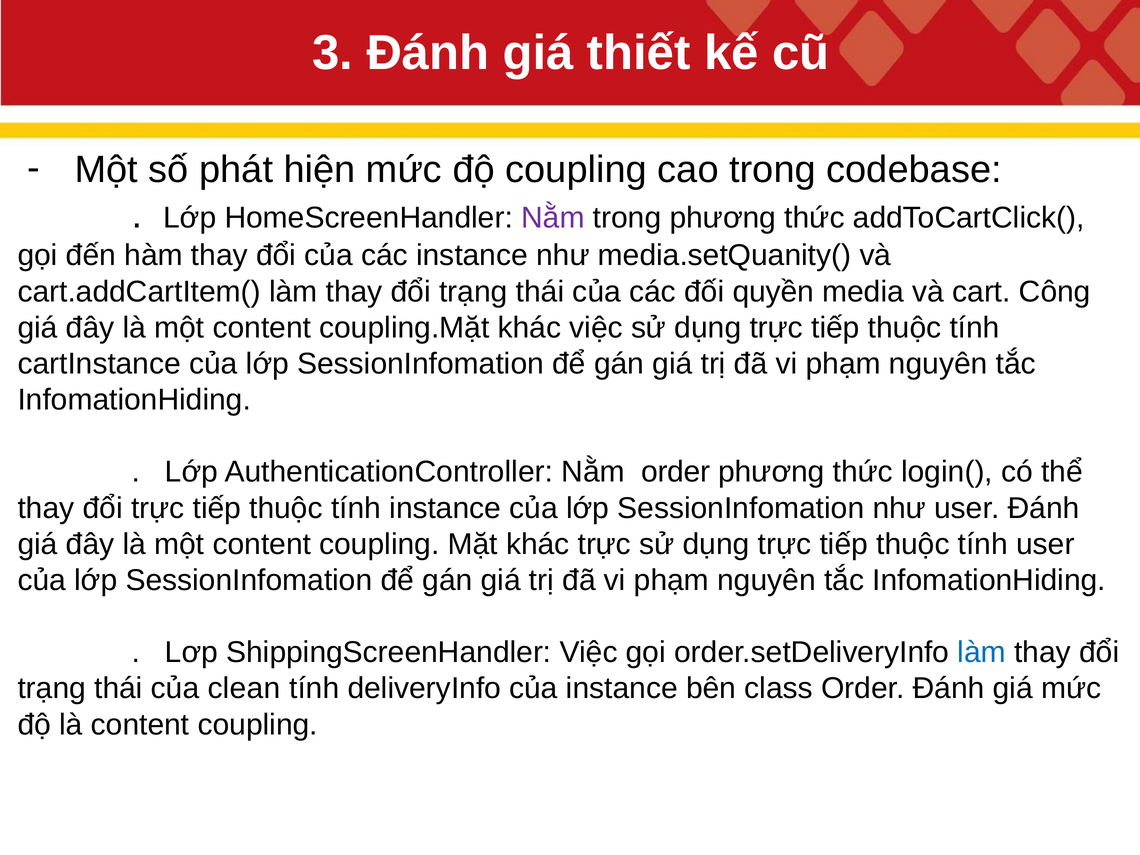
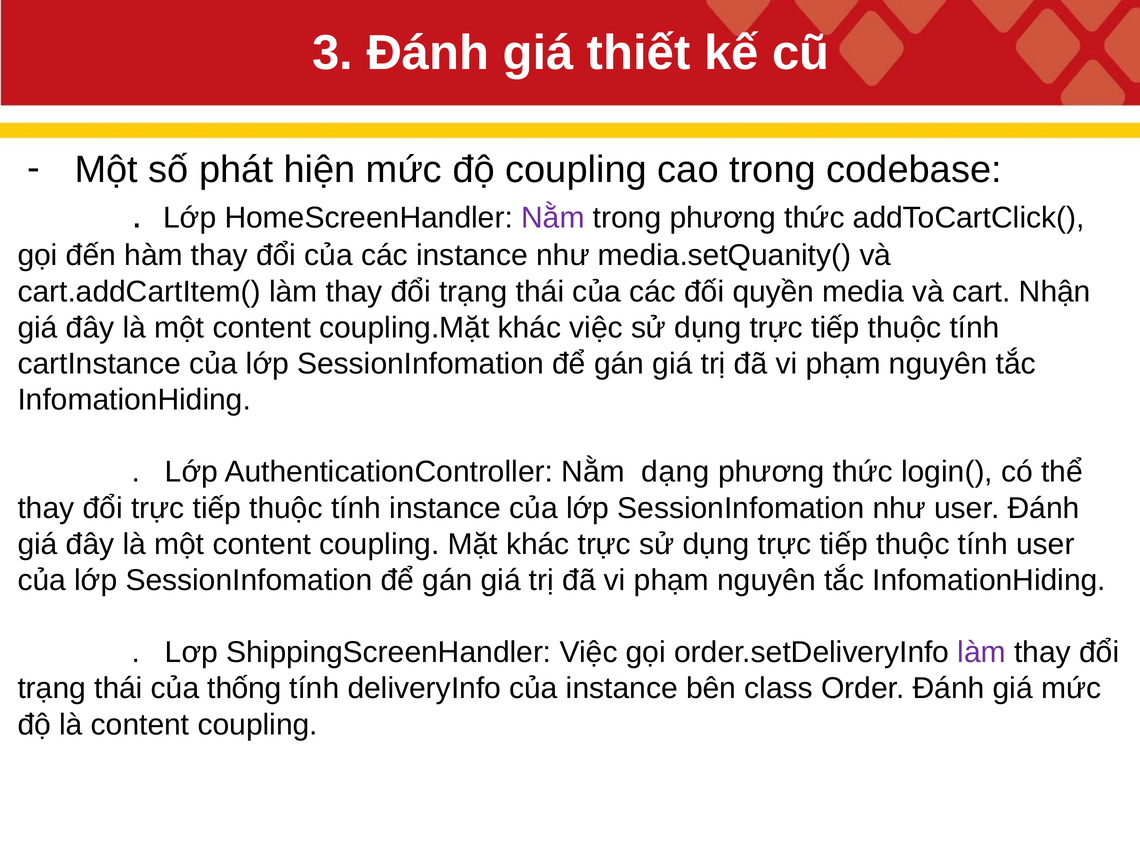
Công: Công -> Nhận (1055, 292)
Nằm order: order -> dạng (675, 472)
làm colour: blue -> purple (982, 652)
clean: clean -> thống (244, 689)
